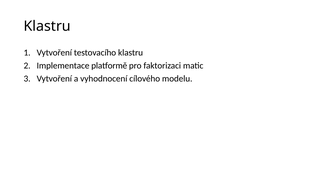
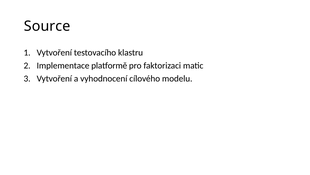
Klastru: Klastru -> Source (47, 26)
